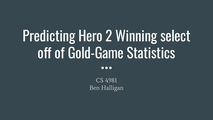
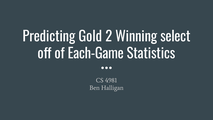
Hero: Hero -> Gold (90, 37)
Gold-Game: Gold-Game -> Each-Game (96, 54)
